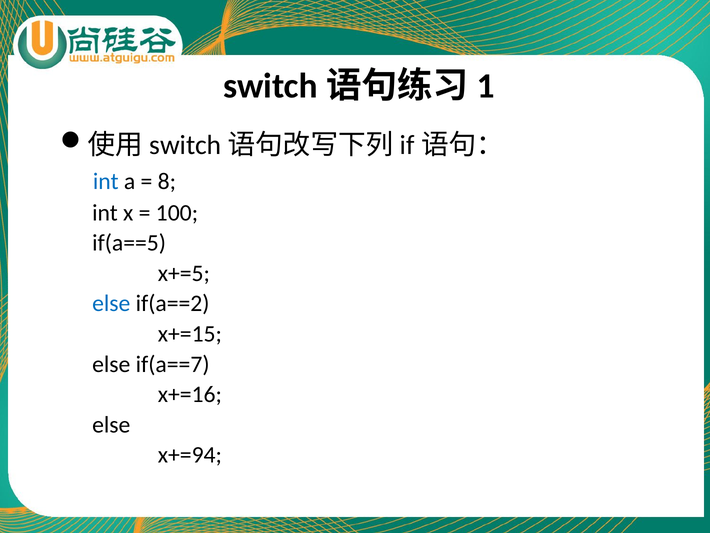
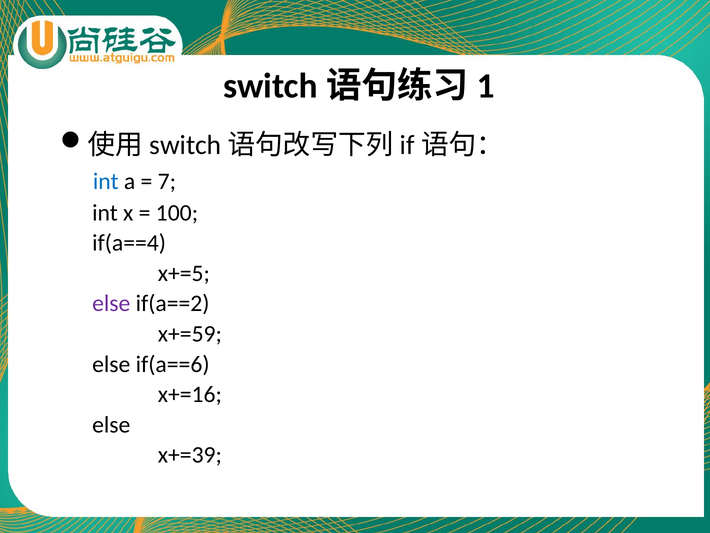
8: 8 -> 7 (167, 181)
if(a==5: if(a==5 -> if(a==4 (129, 243)
else colour: blue -> purple (111, 303)
x+=15: x+=15 -> x+=59 (190, 334)
if(a==7: if(a==7 -> if(a==6 (173, 364)
x+=94: x+=94 -> x+=39 (190, 455)
